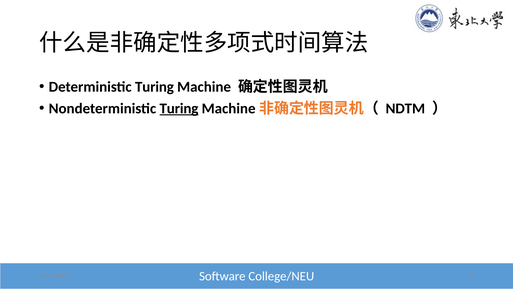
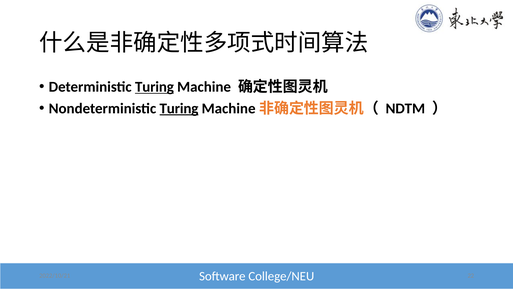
Turing underline: none -> present (154, 87)
